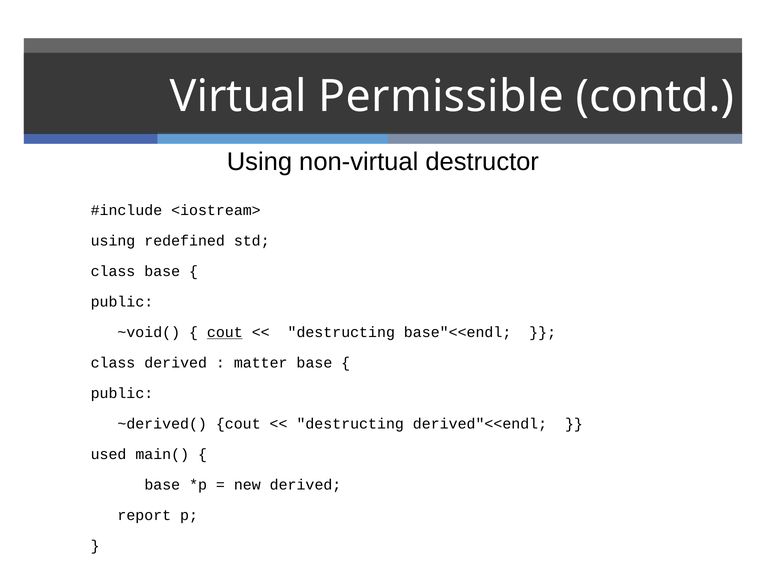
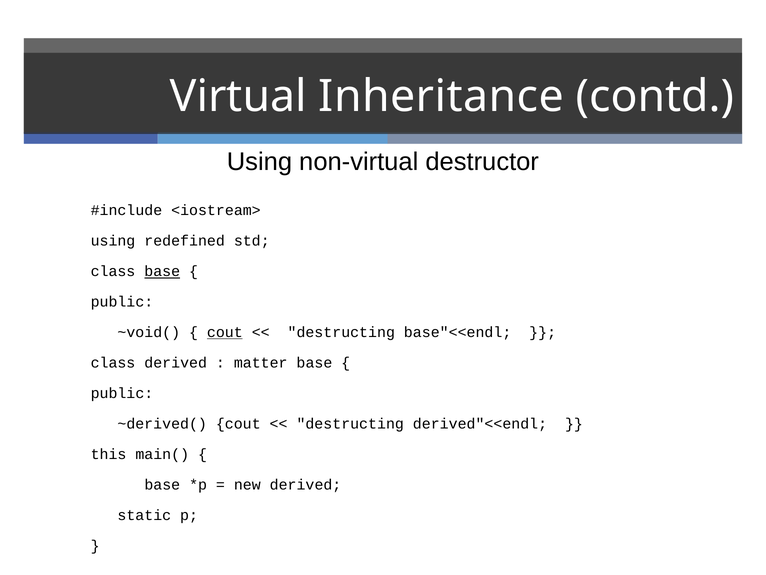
Permissible: Permissible -> Inheritance (441, 96)
base underline: none -> present (162, 271)
used: used -> this (109, 454)
report: report -> static (144, 515)
